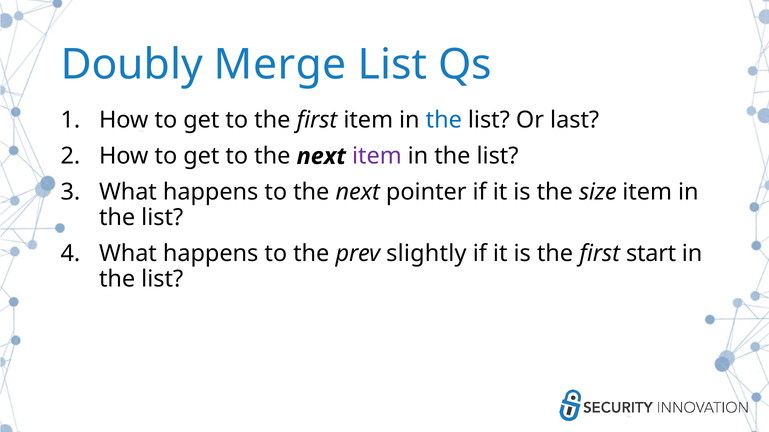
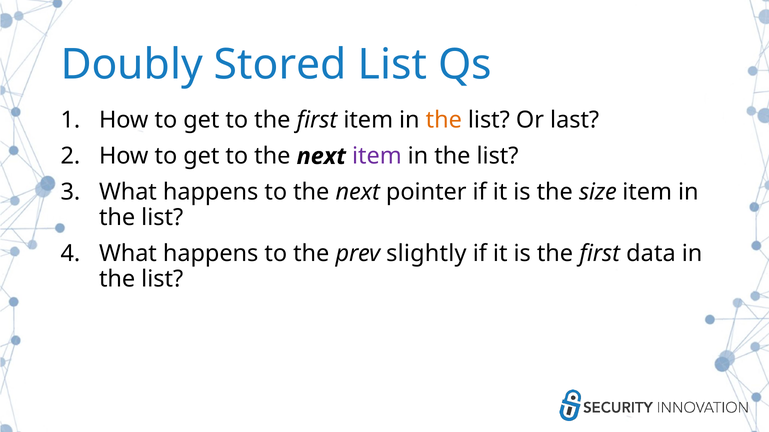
Merge: Merge -> Stored (280, 65)
the colour: blue -> orange (444, 120)
start: start -> data (651, 254)
